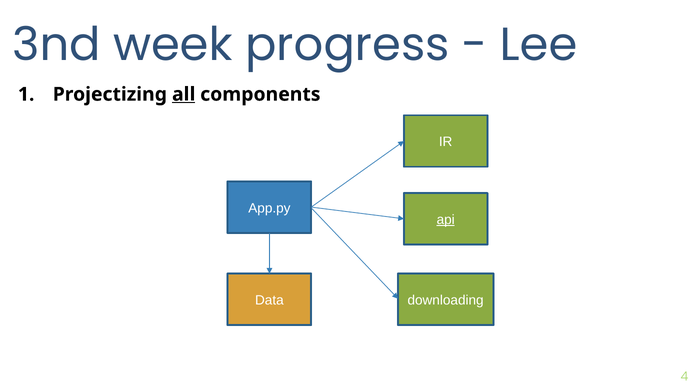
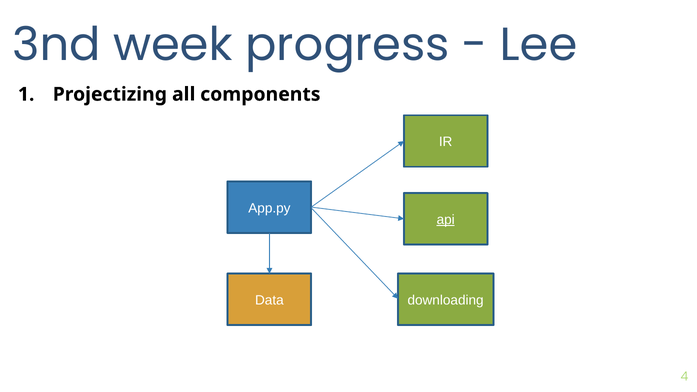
all underline: present -> none (184, 94)
